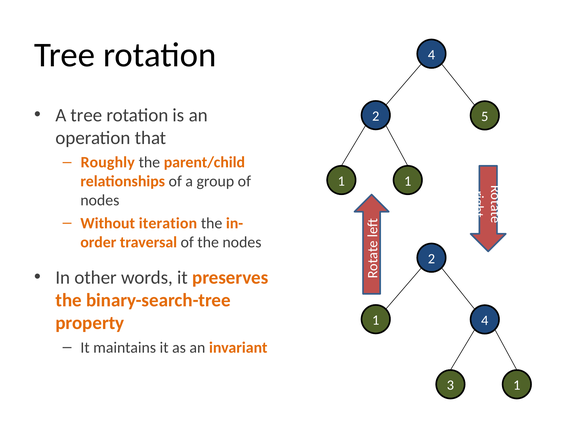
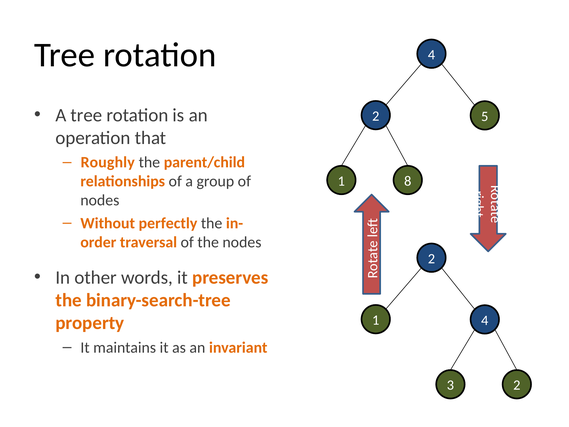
1 1: 1 -> 8 (408, 181)
iteration: iteration -> perfectly (168, 223)
3 1: 1 -> 2 (517, 385)
